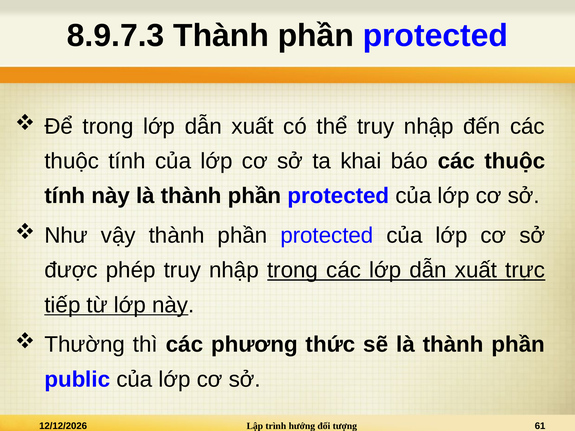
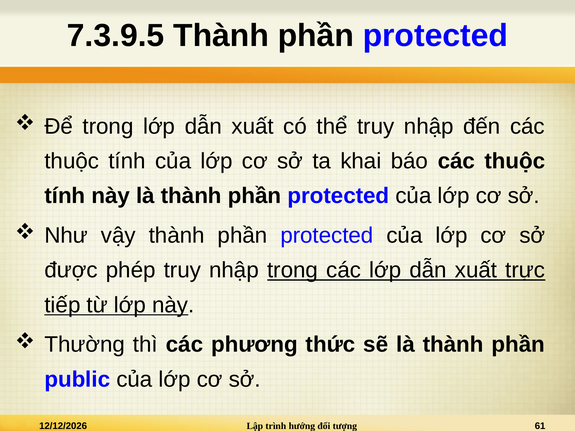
8.9.7.3: 8.9.7.3 -> 7.3.9.5 (116, 36)
